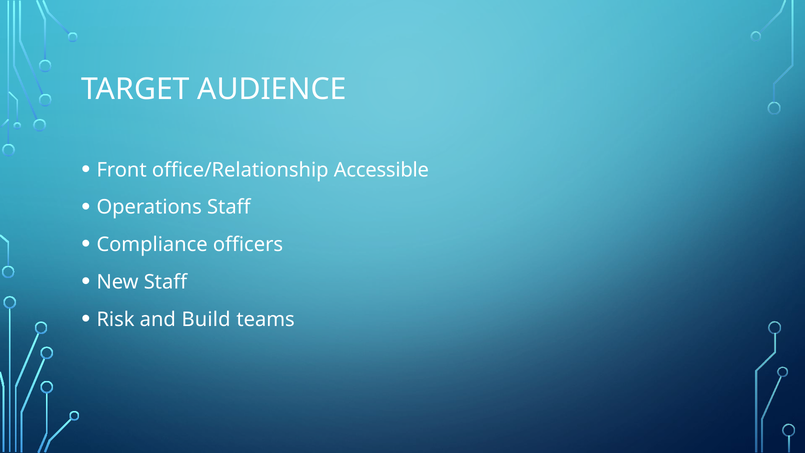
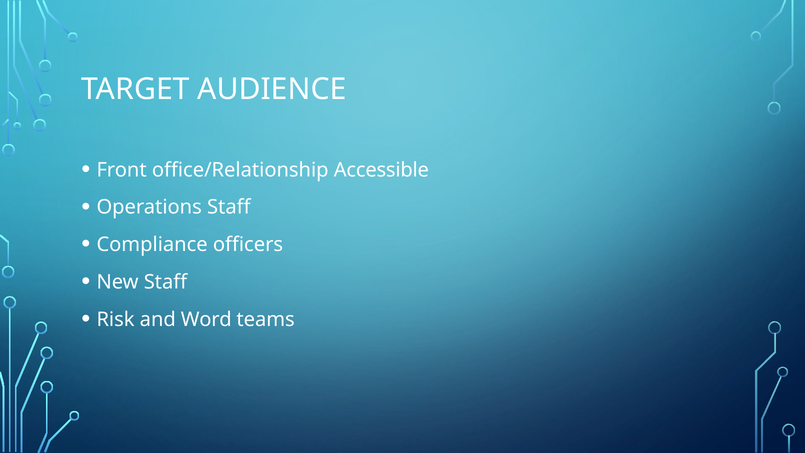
Build: Build -> Word (206, 319)
